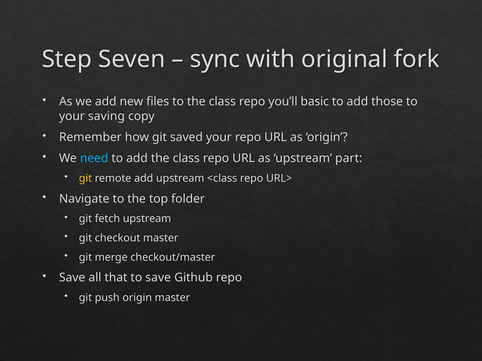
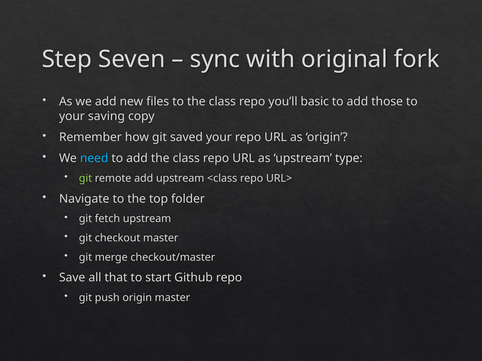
part: part -> type (349, 159)
git colour: yellow -> light green (85, 179)
to save: save -> start (158, 278)
